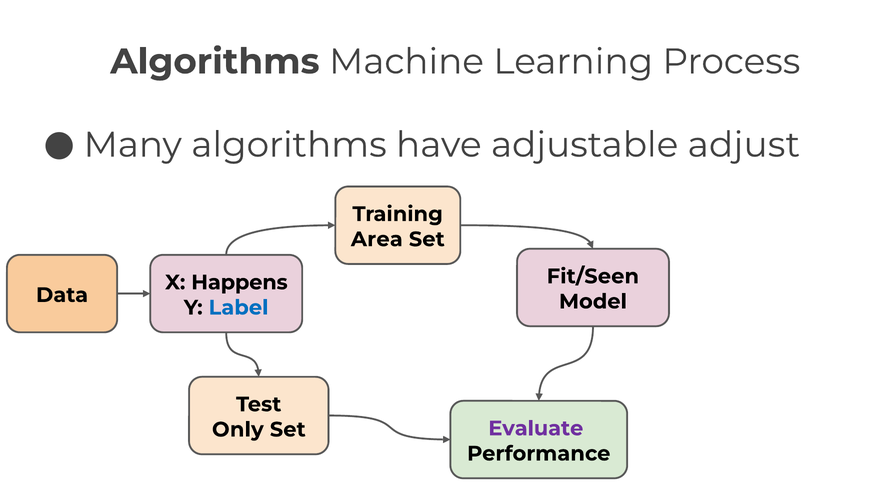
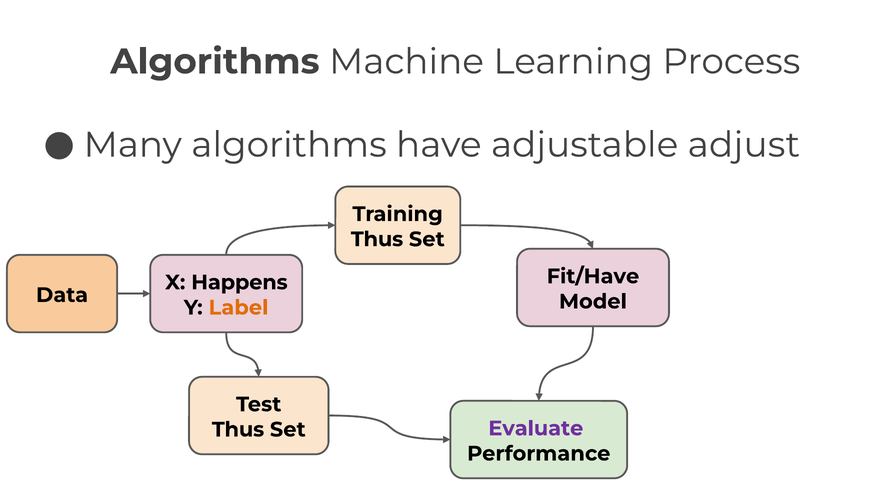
Area: Area -> Thus (377, 239)
Fit/Seen: Fit/Seen -> Fit/Have (593, 276)
Label colour: blue -> orange (239, 308)
Only: Only -> Thus (238, 430)
